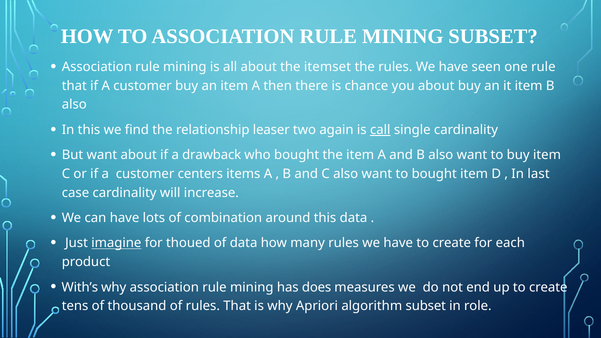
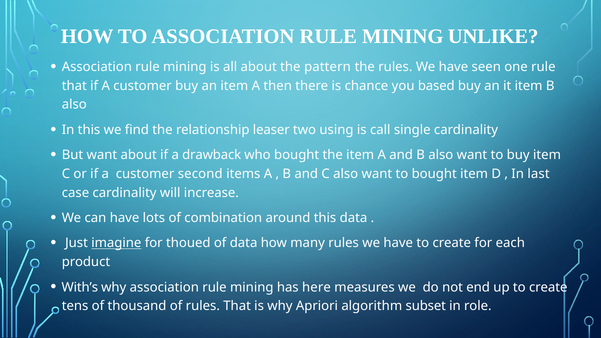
MINING SUBSET: SUBSET -> UNLIKE (493, 36)
itemset: itemset -> pattern (327, 67)
you about: about -> based (436, 86)
again: again -> using (336, 130)
call underline: present -> none (380, 130)
centers: centers -> second (200, 174)
does: does -> here (316, 287)
